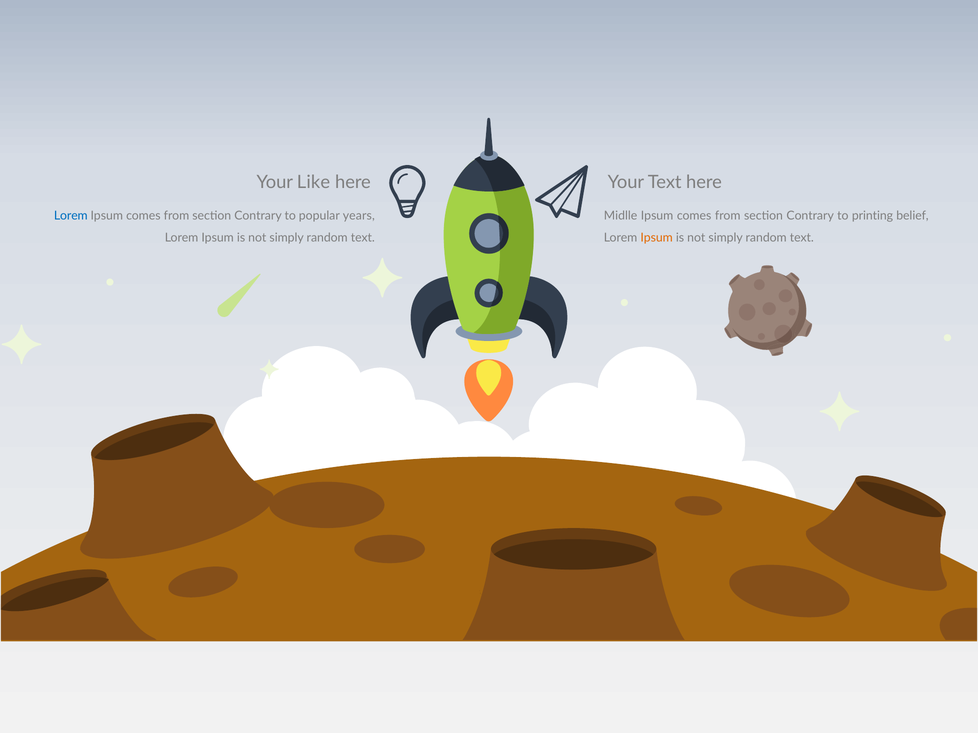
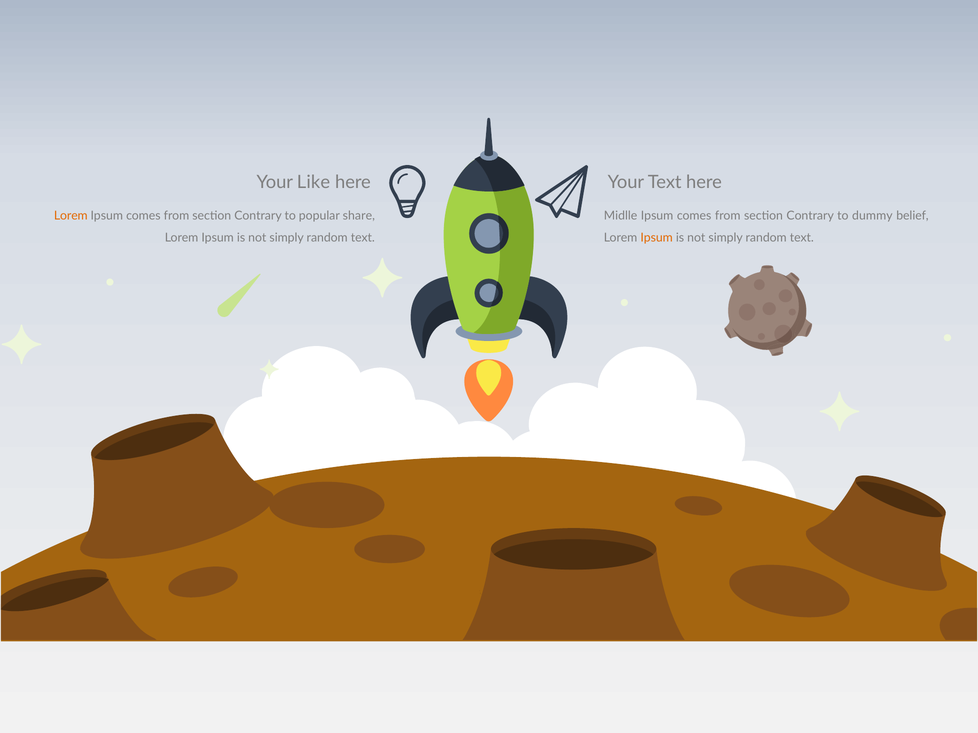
Lorem colour: blue -> orange (71, 216)
years: years -> share (359, 216)
printing: printing -> dummy (872, 216)
